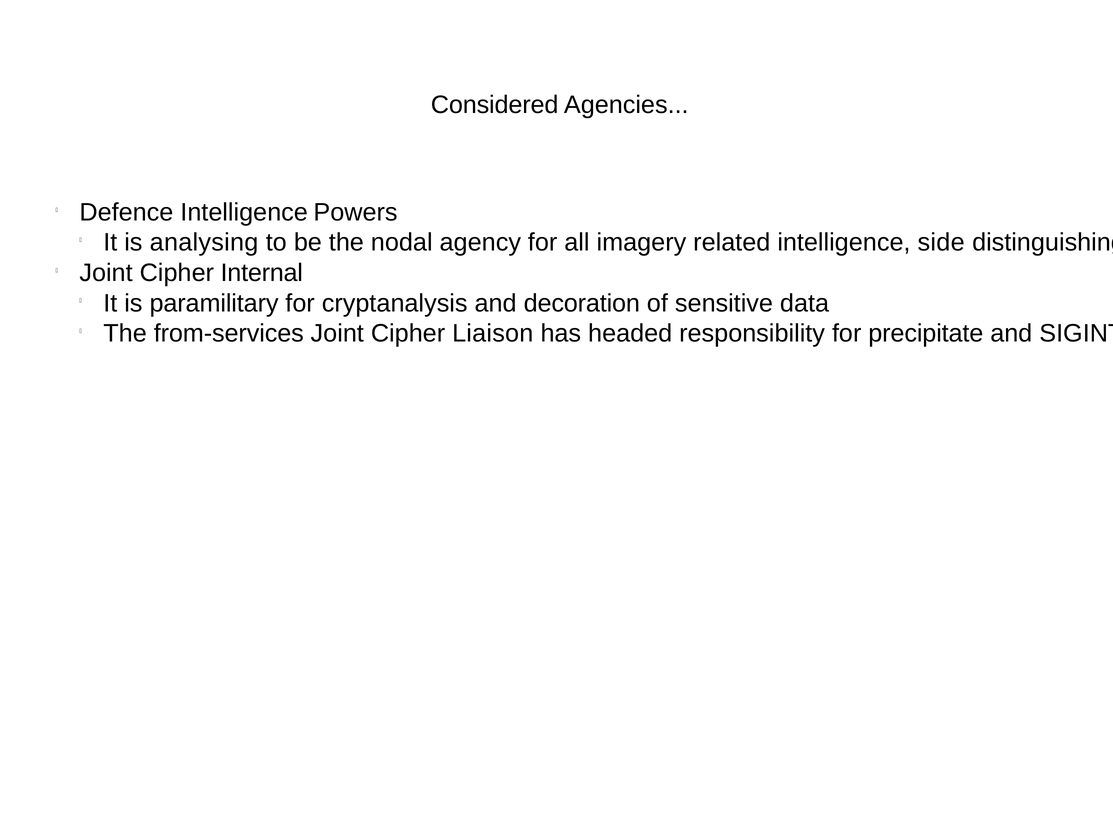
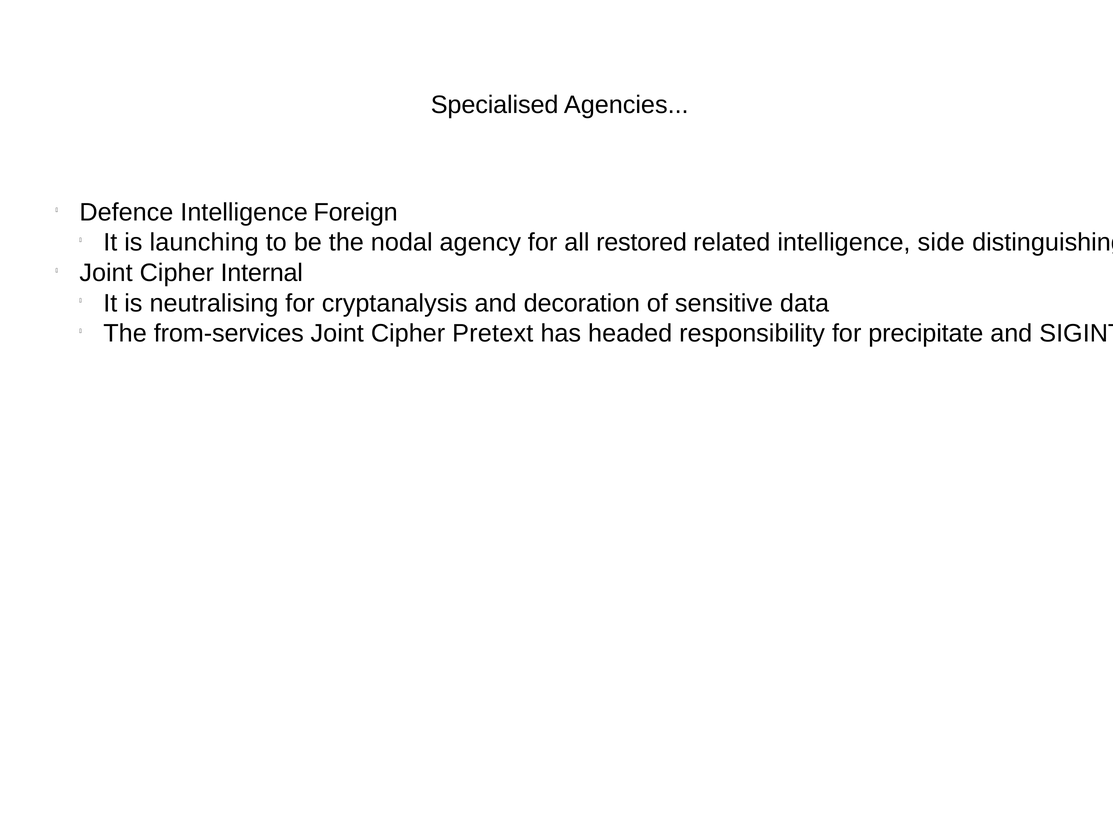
Considered: Considered -> Specialised (495, 105)
Powers: Powers -> Foreign (356, 212)
analysing: analysing -> launching (204, 243)
imagery: imagery -> restored (642, 243)
paramilitary: paramilitary -> neutralising (214, 303)
Liaison: Liaison -> Pretext (493, 333)
